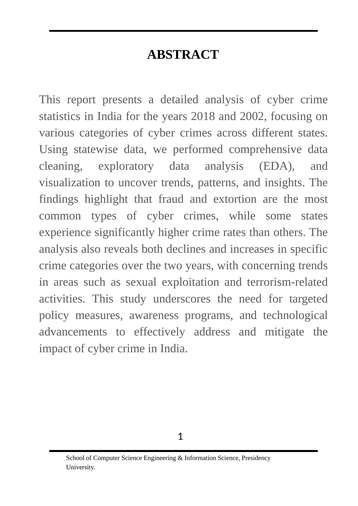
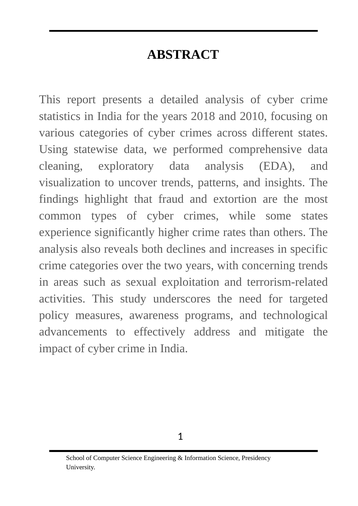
2002: 2002 -> 2010 (253, 116)
